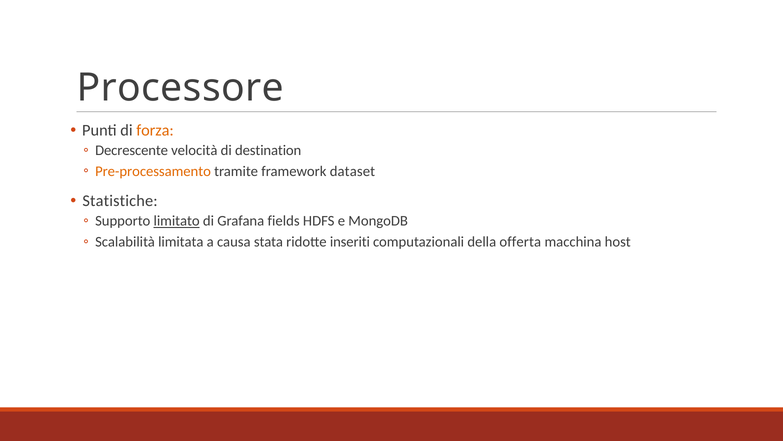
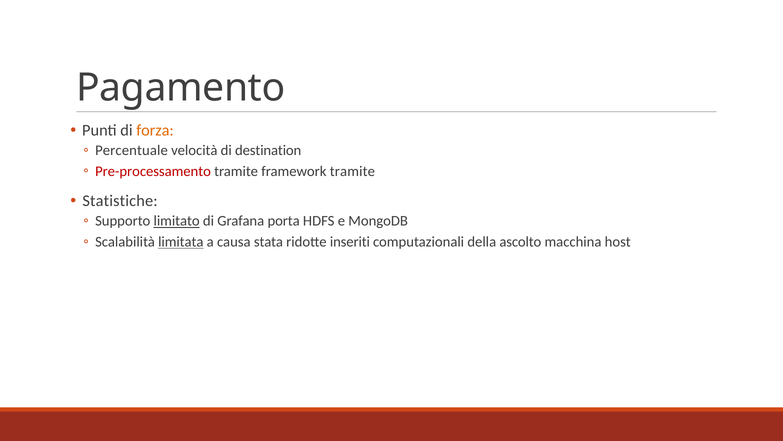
Processore: Processore -> Pagamento (181, 88)
Decrescente: Decrescente -> Percentuale (131, 150)
Pre-processamento colour: orange -> red (153, 171)
framework dataset: dataset -> tramite (352, 171)
fields: fields -> porta (284, 221)
limitata underline: none -> present (181, 242)
offerta: offerta -> ascolto (520, 242)
